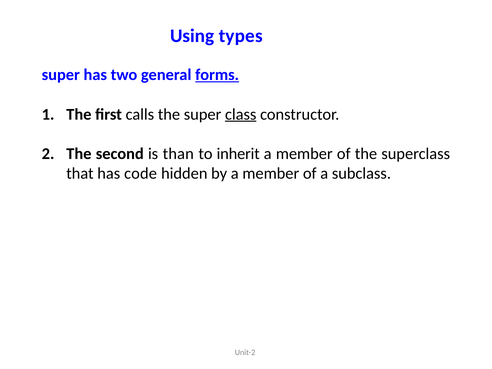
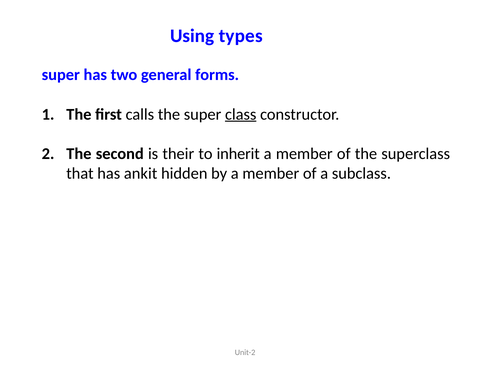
forms underline: present -> none (217, 75)
than: than -> their (178, 154)
code: code -> ankit (141, 173)
